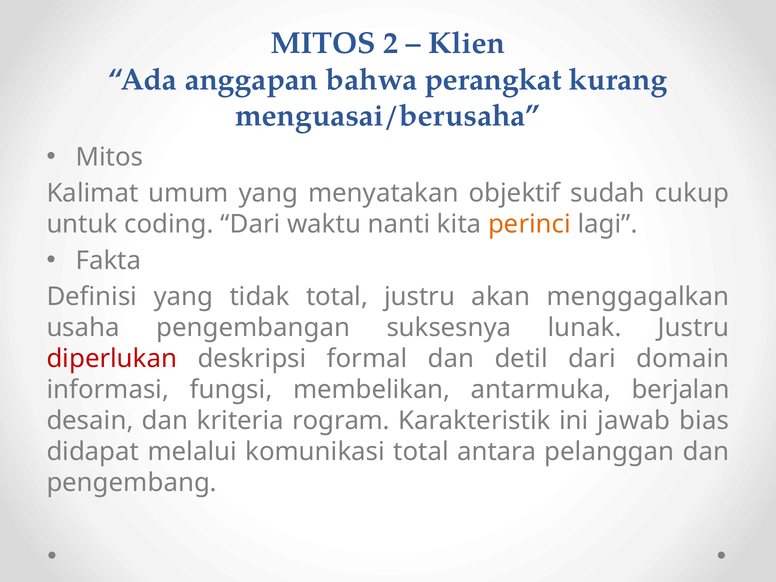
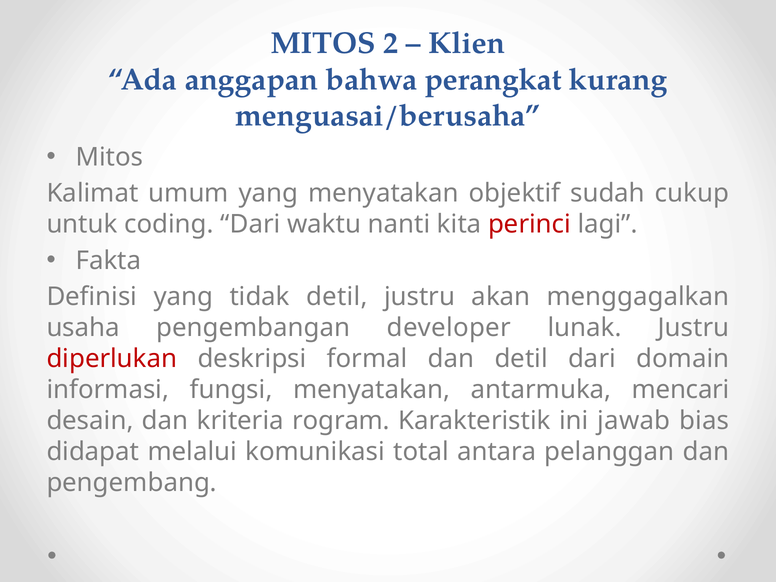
perinci colour: orange -> red (530, 224)
tidak total: total -> detil (337, 297)
suksesnya: suksesnya -> developer (449, 328)
fungsi membelikan: membelikan -> menyatakan (372, 390)
berjalan: berjalan -> mencari (681, 390)
